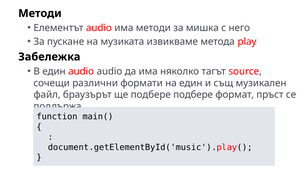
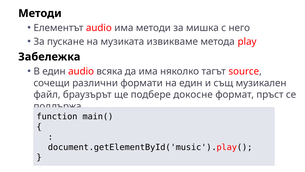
audio audio: audio -> всяка (109, 71)
подбере подбере: подбере -> докосне (193, 95)
